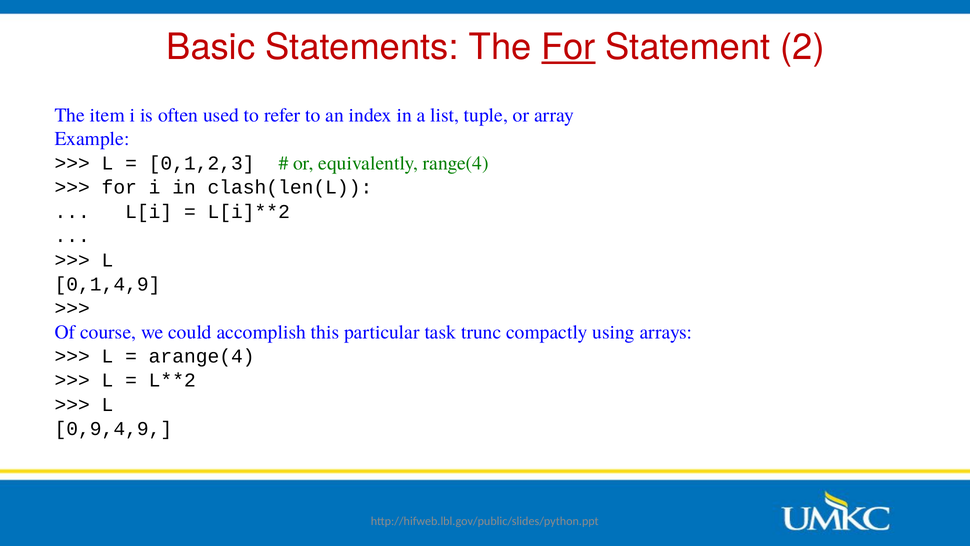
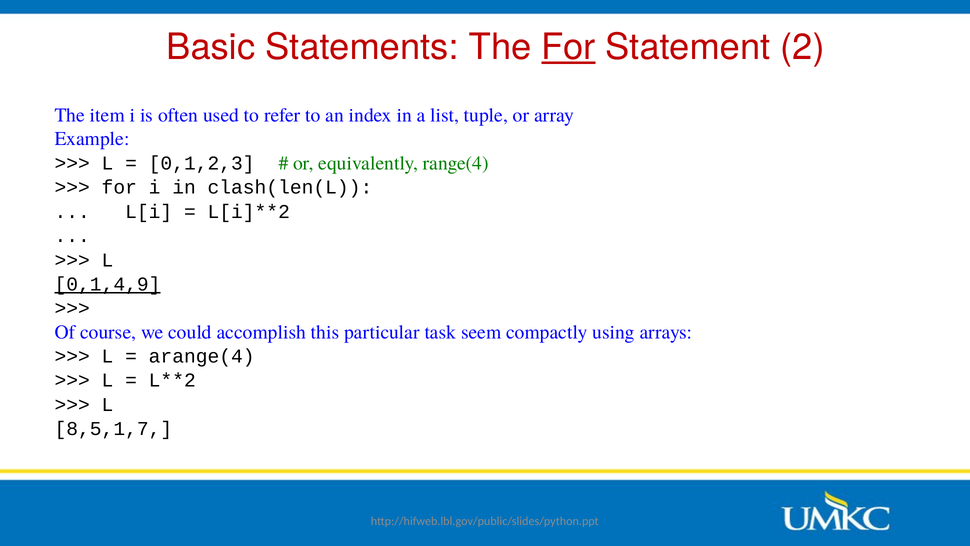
0,1,4,9 underline: none -> present (108, 284)
trunc: trunc -> seem (481, 332)
0,9,4,9: 0,9,4,9 -> 8,5,1,7 (113, 429)
